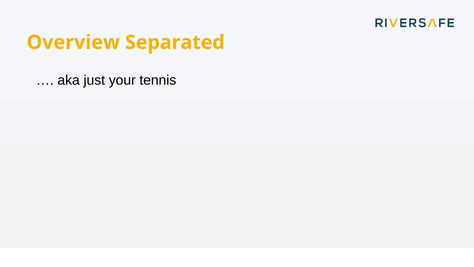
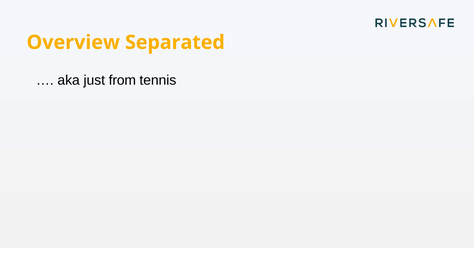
your: your -> from (122, 80)
